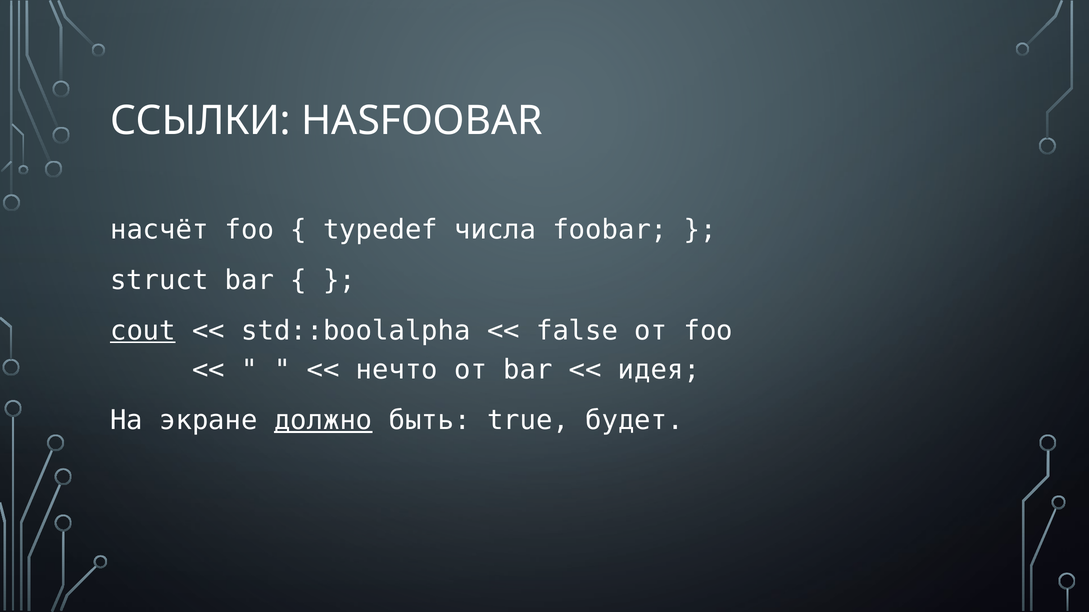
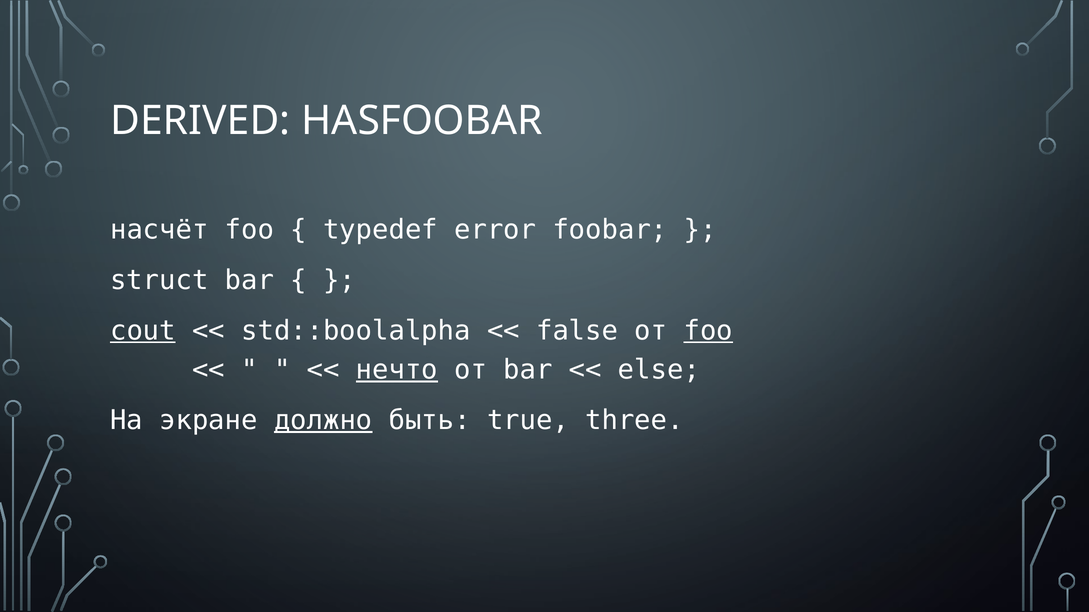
ССЫЛКИ: ССЫЛКИ -> DERIVED (200, 121)
числа: числа -> error (495, 230)
foo underline: none -> present (708, 331)
нечто underline: none -> present (397, 370)
идея: идея -> else (659, 370)
будет: будет -> three (634, 421)
